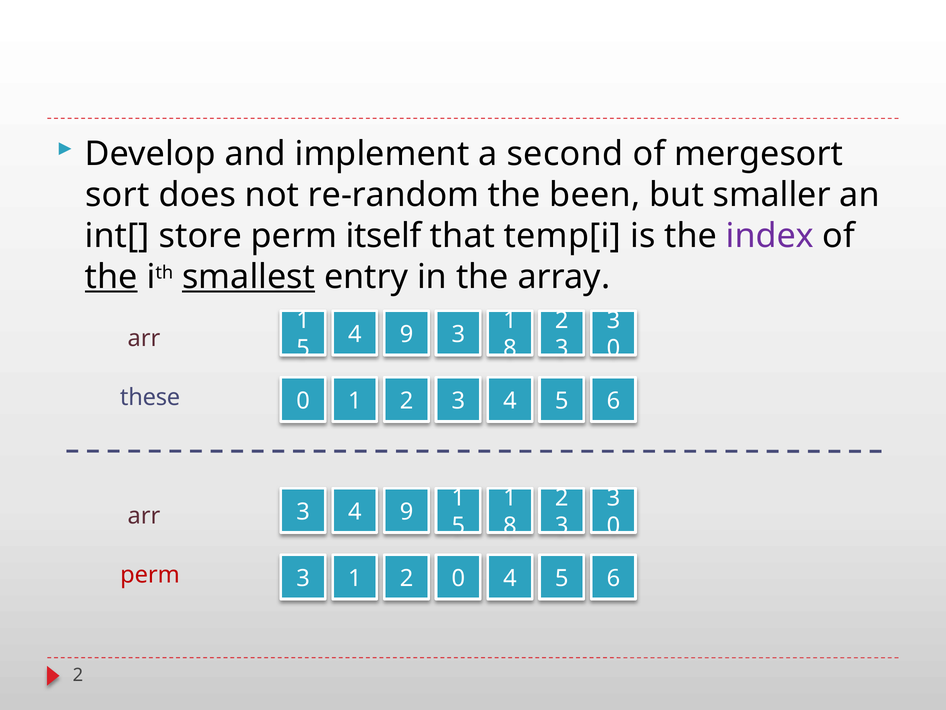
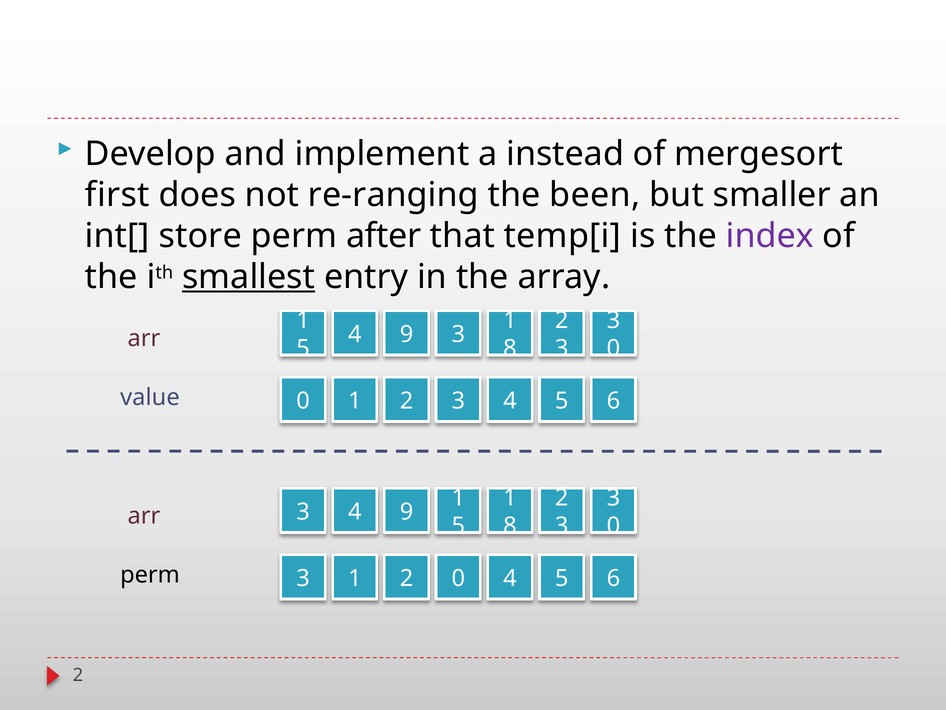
second: second -> instead (565, 154)
sort: sort -> first (117, 195)
re-random: re-random -> re-ranging (393, 195)
itself: itself -> after (384, 236)
the underline: present -> none (111, 277)
these: these -> value (150, 397)
perm colour: red -> black (150, 575)
